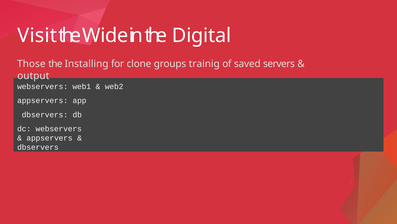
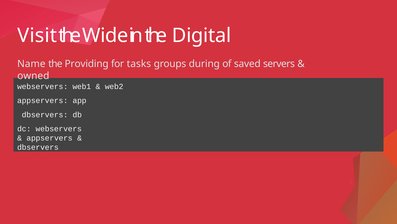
Those: Those -> Name (31, 64)
Installing: Installing -> Providing (87, 64)
clone: clone -> tasks (139, 64)
trainig: trainig -> during (204, 64)
output: output -> owned (33, 76)
